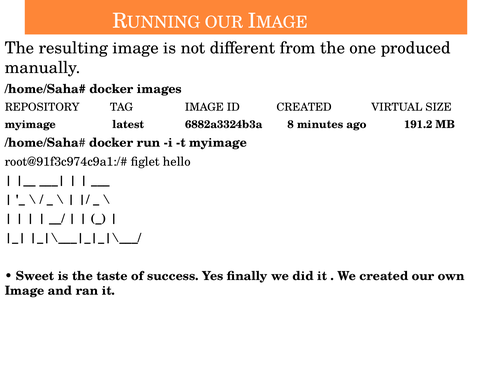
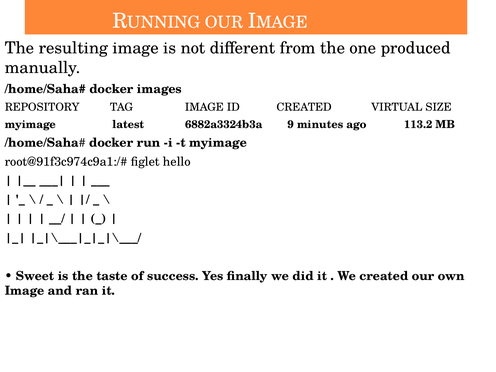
8: 8 -> 9 (291, 125)
191.2: 191.2 -> 113.2 (418, 125)
